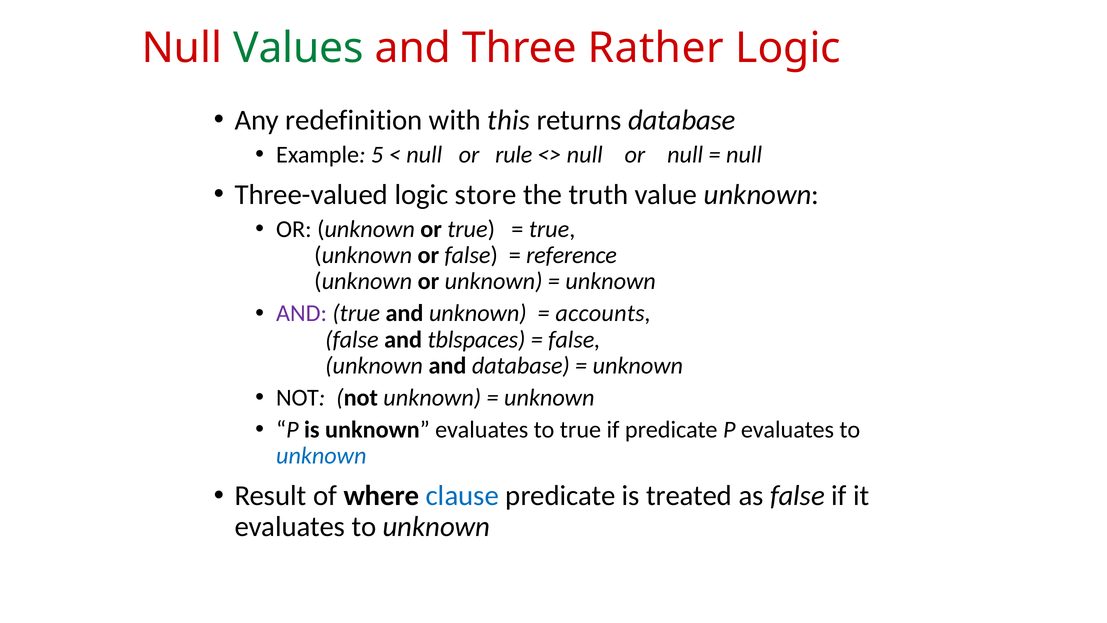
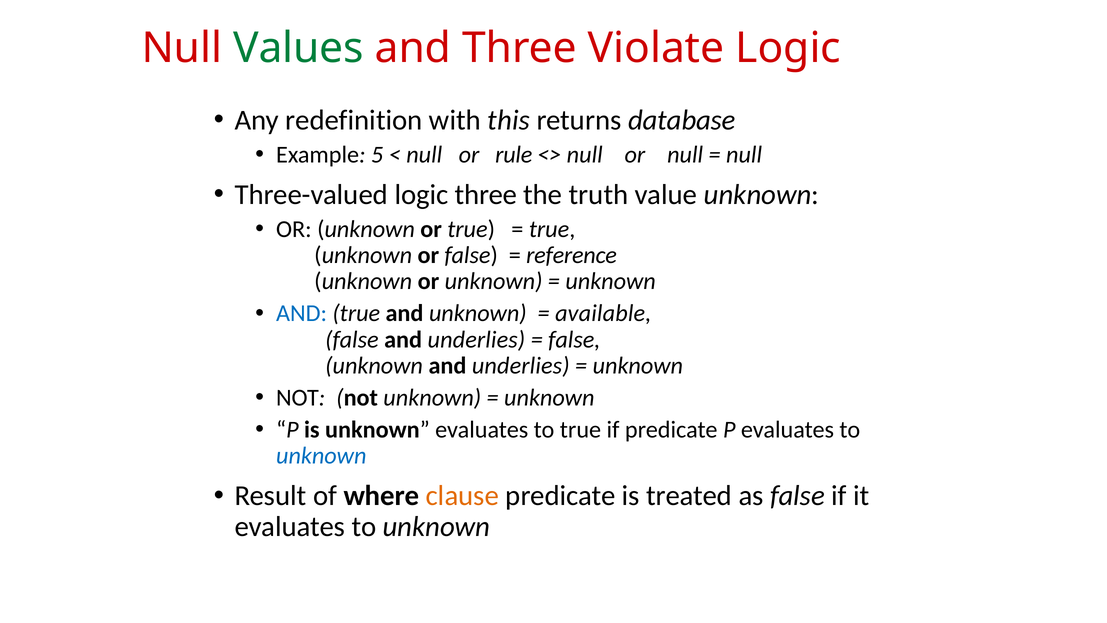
Rather: Rather -> Violate (656, 48)
logic store: store -> three (486, 195)
AND colour: purple -> blue (302, 313)
accounts: accounts -> available (603, 313)
false and tblspaces: tblspaces -> underlies (476, 339)
unknown and database: database -> underlies (521, 365)
clause colour: blue -> orange (462, 496)
